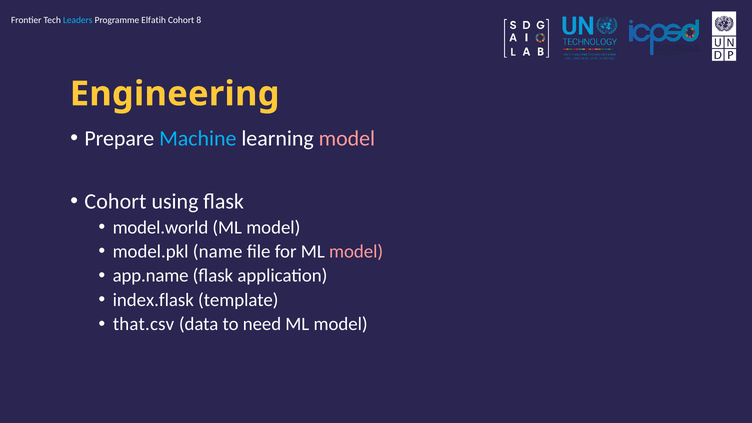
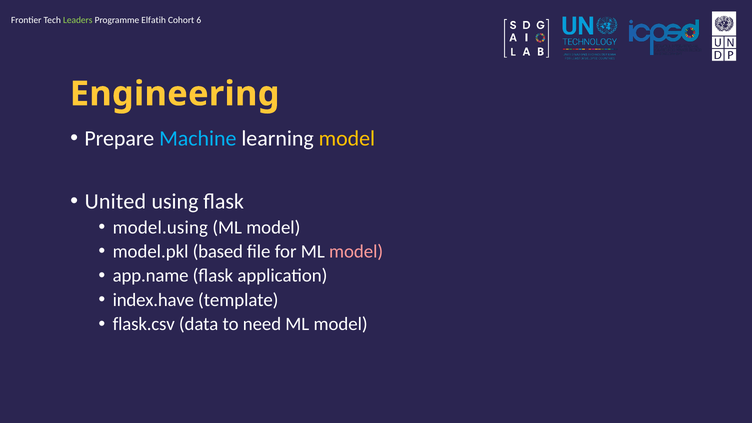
Leaders colour: light blue -> light green (78, 20)
8: 8 -> 6 (199, 20)
model colour: pink -> yellow (347, 138)
Cohort: Cohort -> United (115, 201)
model.world: model.world -> model.using (160, 227)
name: name -> based (218, 252)
index.flask: index.flask -> index.have (153, 300)
that.csv: that.csv -> flask.csv (144, 324)
